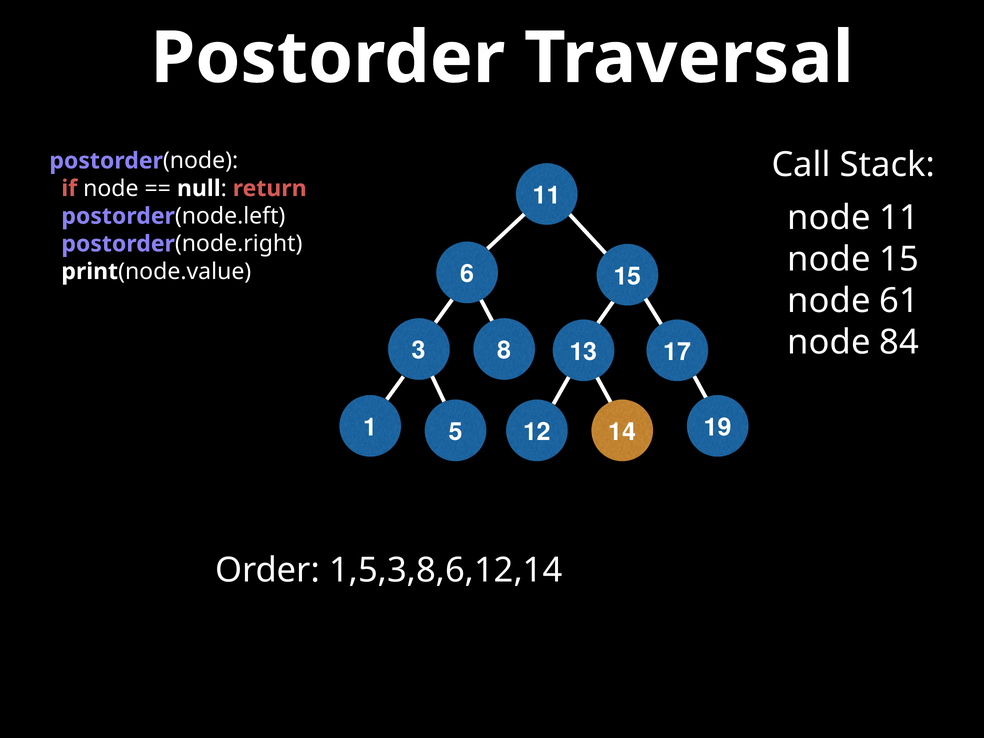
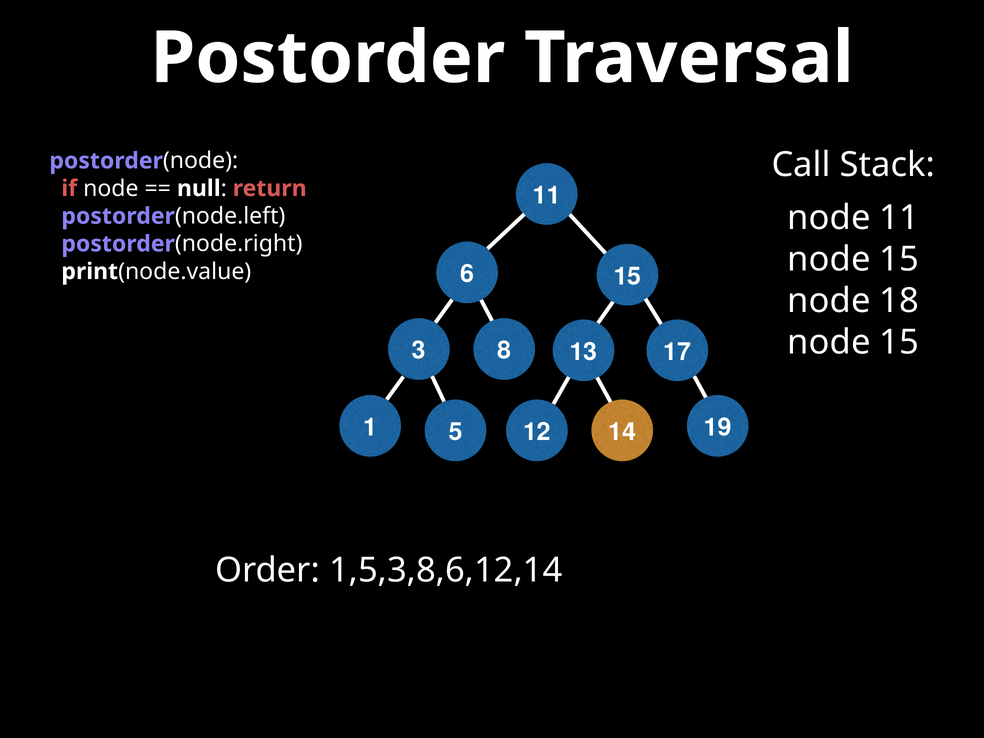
61: 61 -> 18 (899, 301)
84: 84 -> 15 (899, 343)
